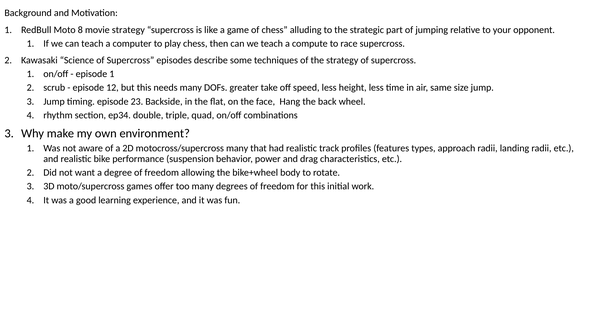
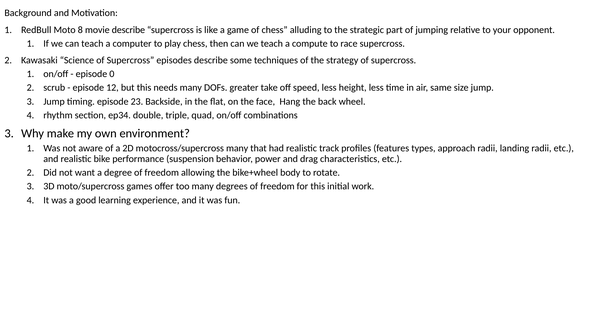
movie strategy: strategy -> describe (128, 30)
episode 1: 1 -> 0 (112, 74)
